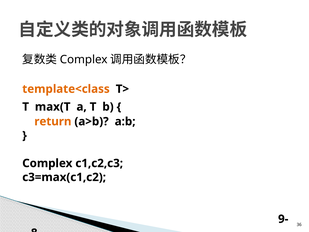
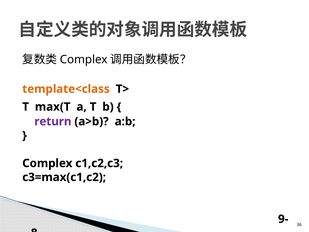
return colour: orange -> purple (53, 121)
